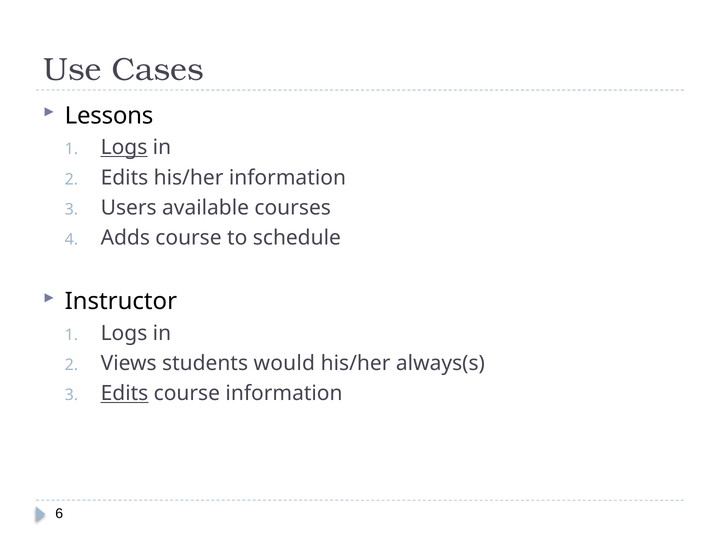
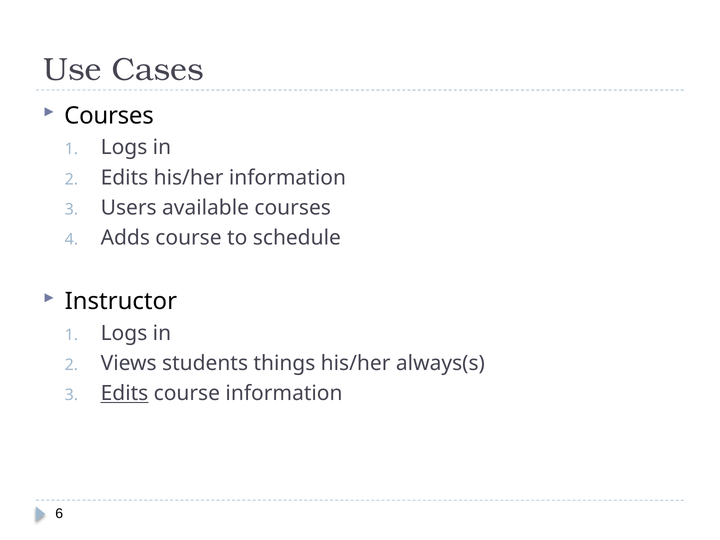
Lessons: Lessons -> Courses (109, 116)
Logs underline: present -> none (124, 147)
would: would -> things (284, 363)
